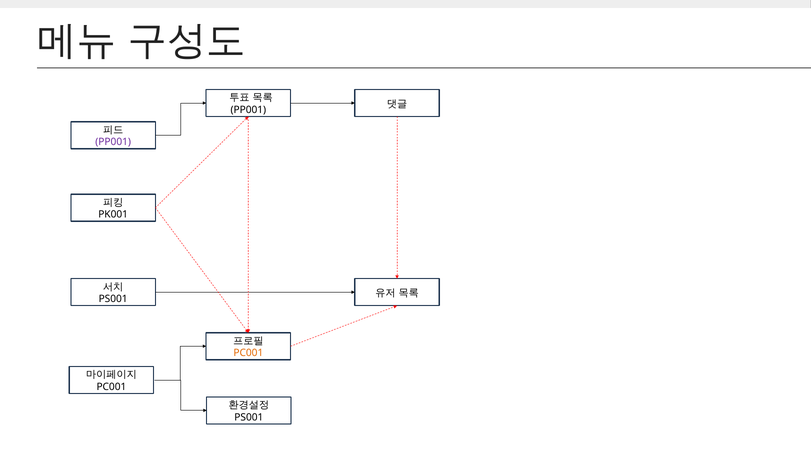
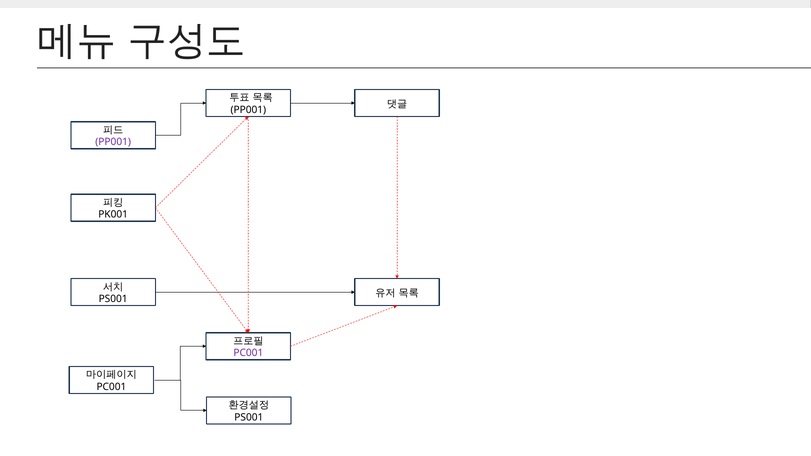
PC001 colour: orange -> purple (248, 353)
